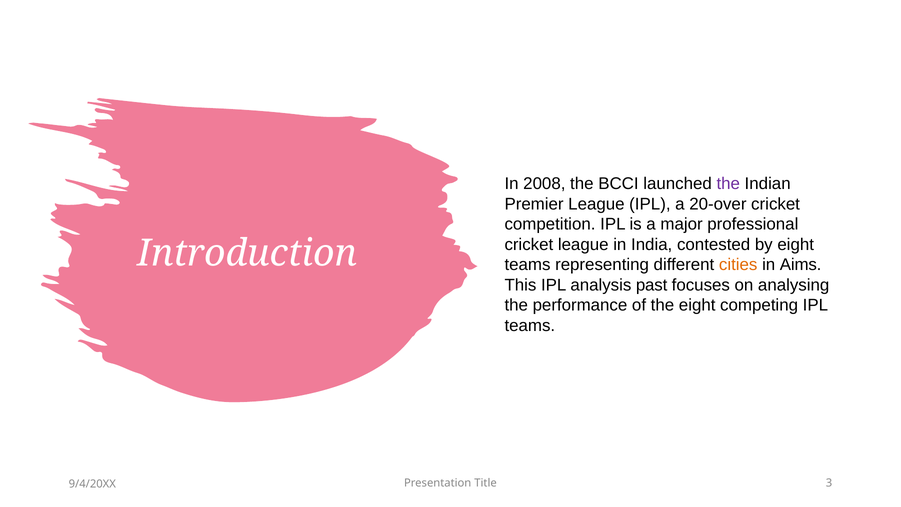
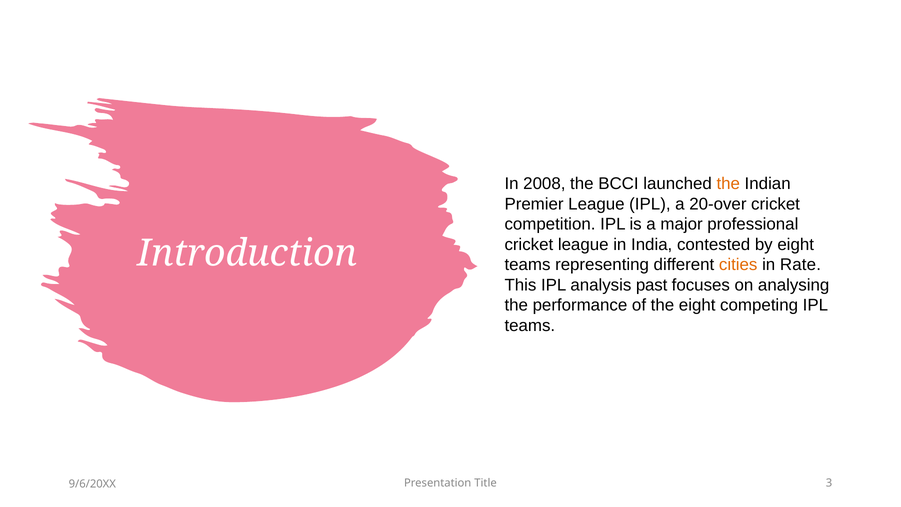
the colour: purple -> orange (728, 184)
Aims: Aims -> Rate (800, 265)
9/4/20XX: 9/4/20XX -> 9/6/20XX (92, 484)
